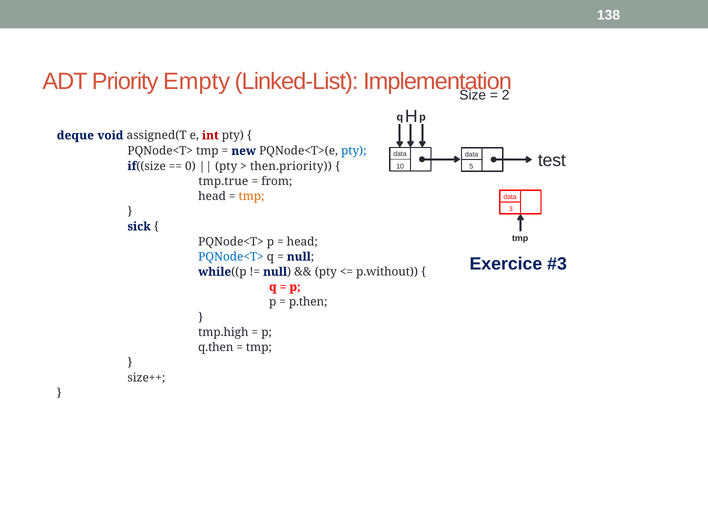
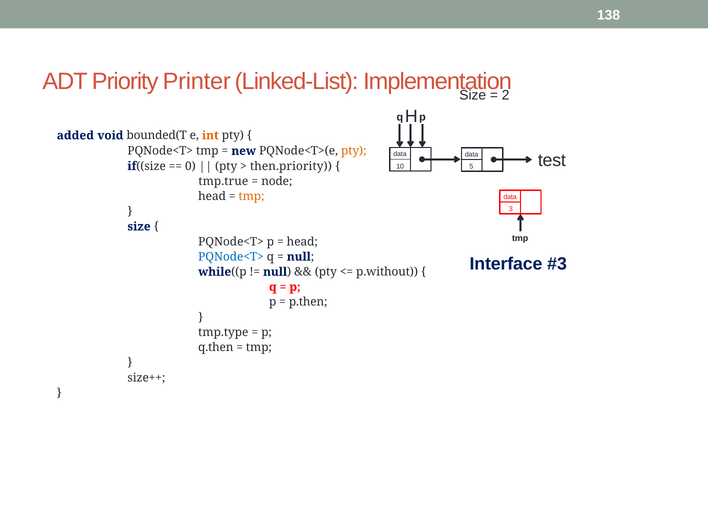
Empty: Empty -> Printer (197, 81)
deque: deque -> added (75, 135)
assigned(T: assigned(T -> bounded(T (157, 135)
int colour: red -> orange (210, 135)
pty colour: blue -> orange (354, 151)
from: from -> node (277, 181)
sick: sick -> size (139, 227)
Exercice: Exercice -> Interface (506, 264)
tmp.high: tmp.high -> tmp.type (223, 332)
